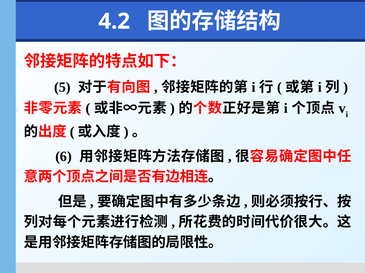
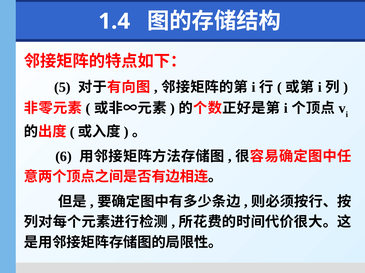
4.2: 4.2 -> 1.4 (114, 21)
